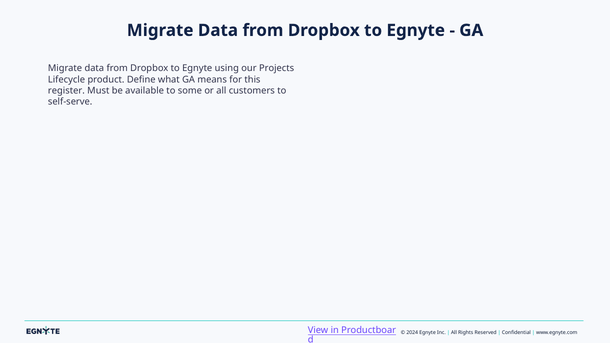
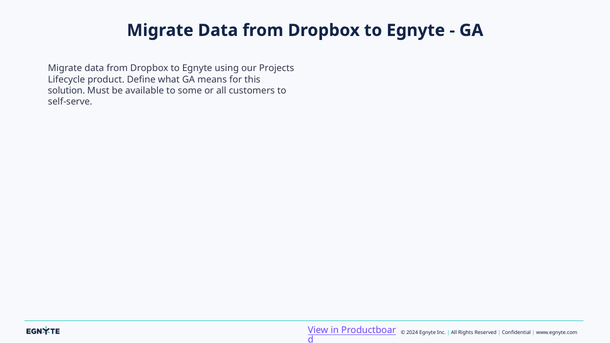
register: register -> solution (66, 91)
